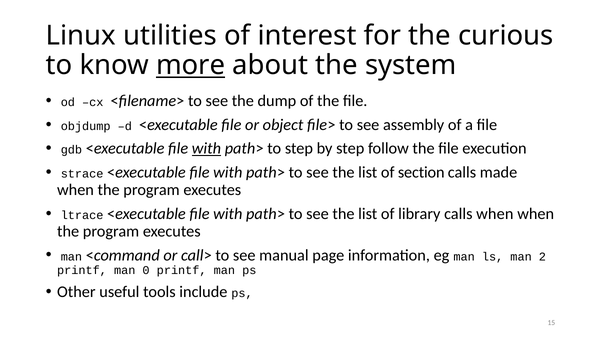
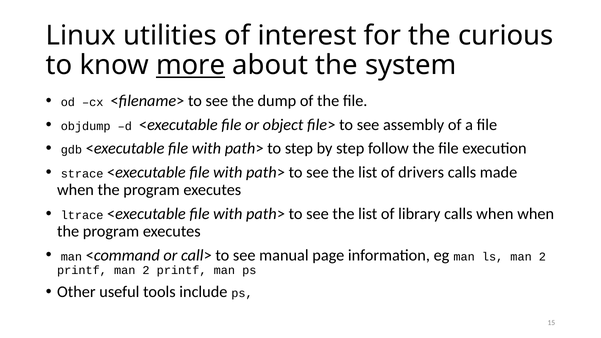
with underline: present -> none (206, 149)
section: section -> drivers (421, 172)
printf man 0: 0 -> 2 (146, 270)
